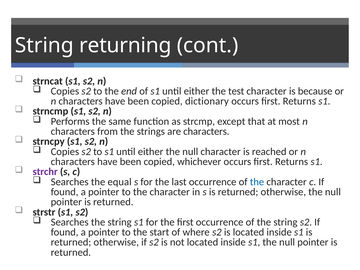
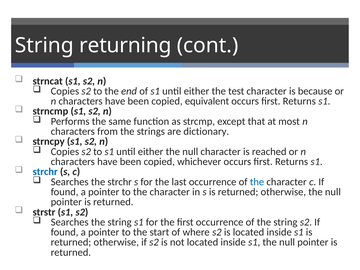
dictionary: dictionary -> equivalent (207, 101)
are characters: characters -> dictionary (206, 131)
strchr colour: purple -> blue (45, 172)
the equal: equal -> strchr (120, 182)
